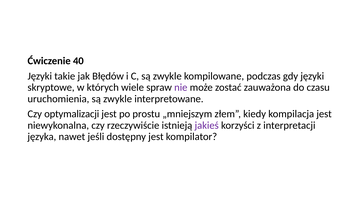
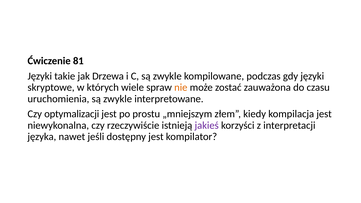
40: 40 -> 81 (78, 61)
Błędów: Błędów -> Drzewa (108, 76)
nie colour: purple -> orange (181, 88)
